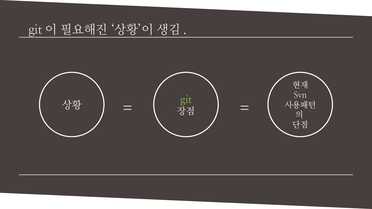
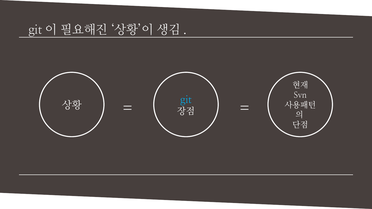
git colour: light green -> light blue (186, 100)
